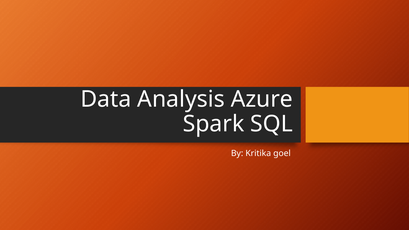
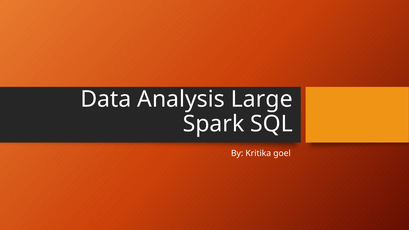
Azure: Azure -> Large (262, 99)
